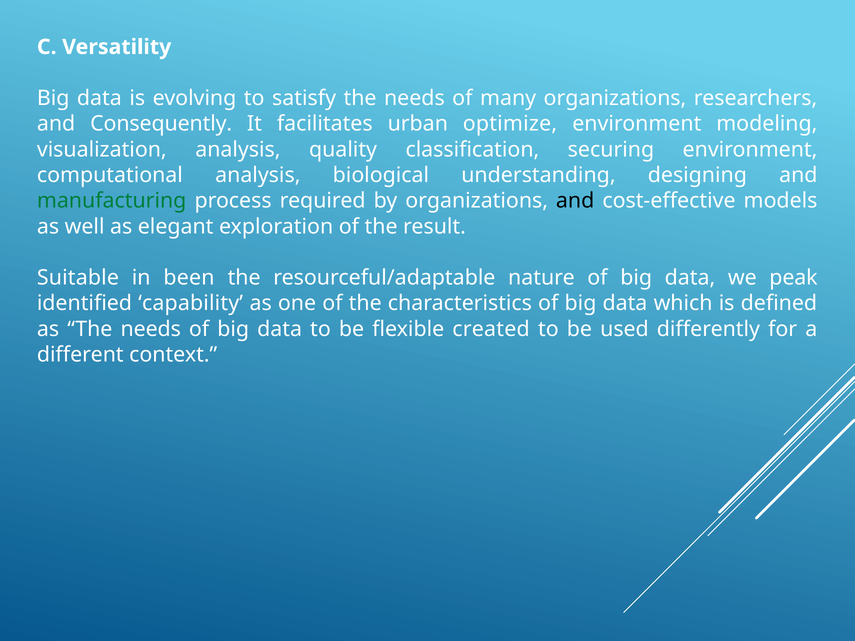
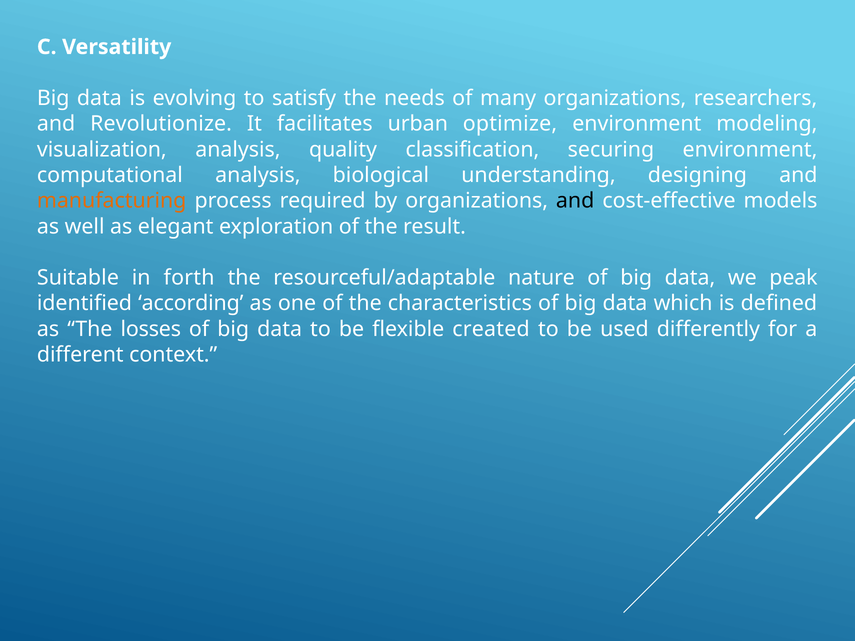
Consequently: Consequently -> Revolutionize (161, 124)
manufacturing colour: green -> orange (112, 201)
been: been -> forth (189, 278)
capability: capability -> according (191, 304)
as The needs: needs -> losses (151, 329)
